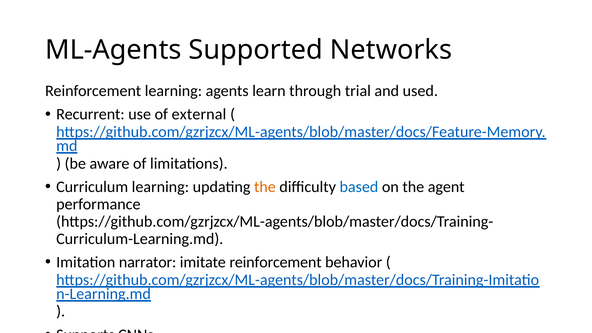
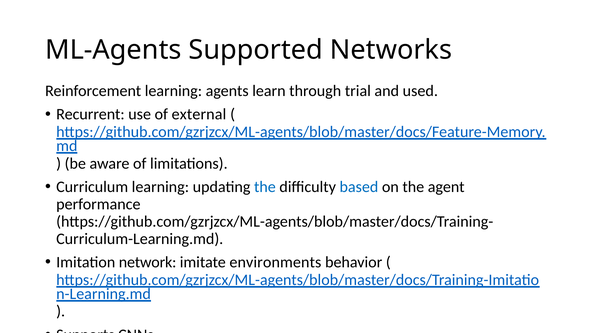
the colour: orange -> blue (265, 187)
narrator: narrator -> network (148, 262)
imitate reinforcement: reinforcement -> environments (275, 262)
